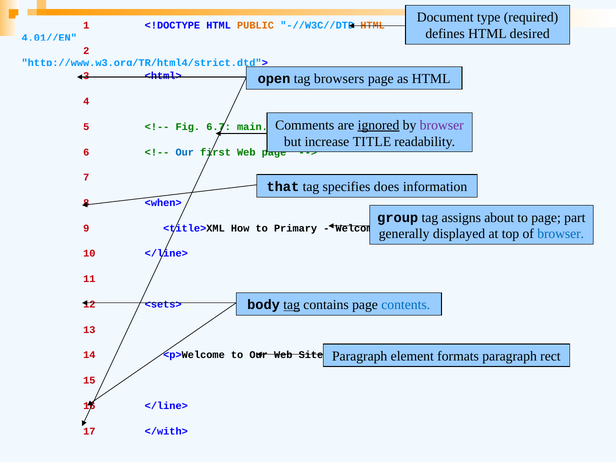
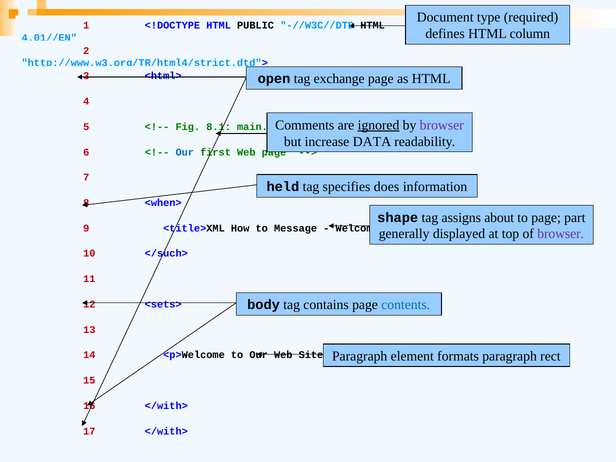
PUBLIC colour: orange -> black (256, 25)
HTML colour: orange -> black (373, 25)
desired: desired -> column (530, 34)
browsers: browsers -> exchange (339, 79)
6.7: 6.7 -> 8.1 (219, 127)
TITLE: TITLE -> DATA (372, 142)
that: that -> held (283, 187)
group: group -> shape (398, 218)
Primary: Primary -> Message (296, 228)
browser colour: blue -> purple (561, 234)
10 </line>: </line> -> </such> (166, 254)
tag underline: present -> none (292, 305)
</line>: </line> -> </with> (166, 406)
